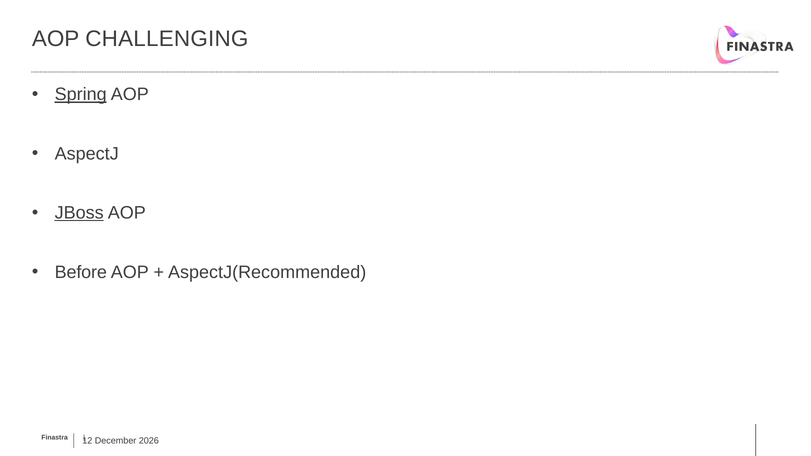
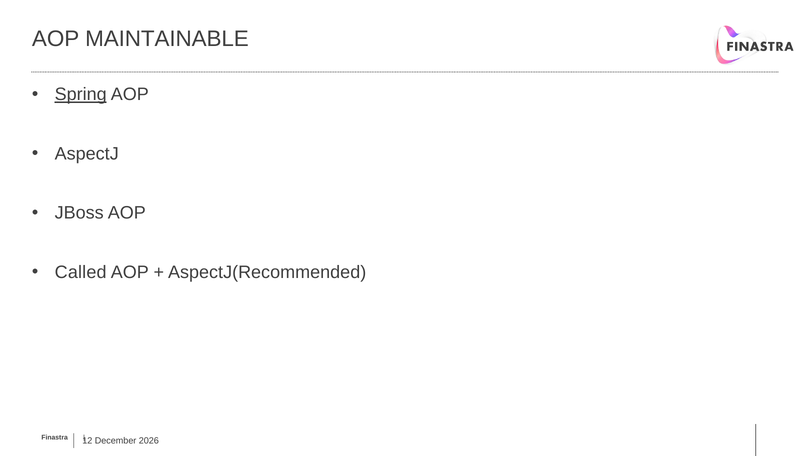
CHALLENGING: CHALLENGING -> MAINTAINABLE (167, 39)
JBoss underline: present -> none (79, 213)
Before: Before -> Called (81, 272)
